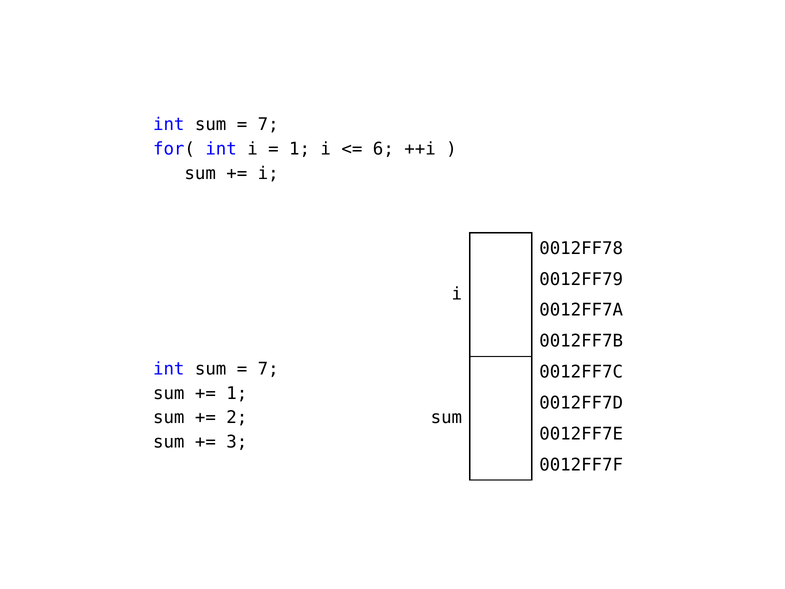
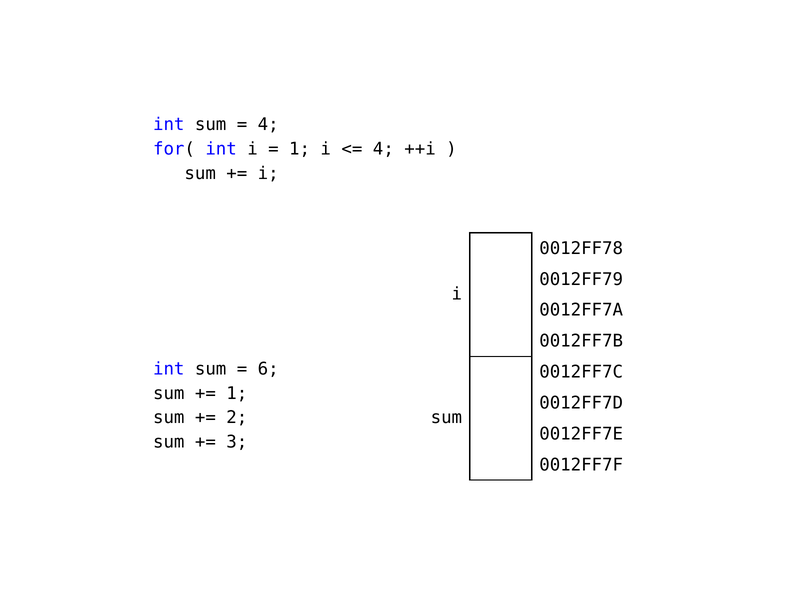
7: 7 -> 4 (268, 125)
6: 6 -> 4 (383, 149)
7: 7 -> 6 (268, 369)
